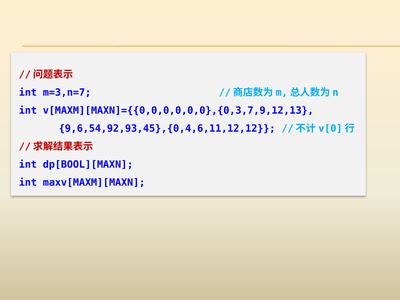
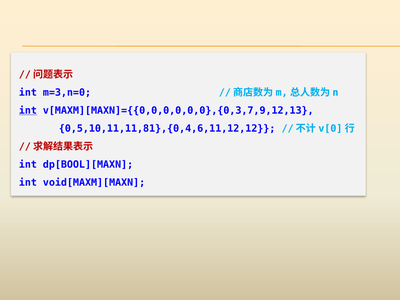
m=3,n=7: m=3,n=7 -> m=3,n=0 (67, 93)
int underline: none -> present (28, 111)
9,6,54,92,93,45},{0,4,6,11,12,12: 9,6,54,92,93,45},{0,4,6,11,12,12 -> 0,5,10,11,11,81},{0,4,6,11,12,12 (167, 129)
maxv[MAXM][MAXN: maxv[MAXM][MAXN -> void[MAXM][MAXN (94, 183)
